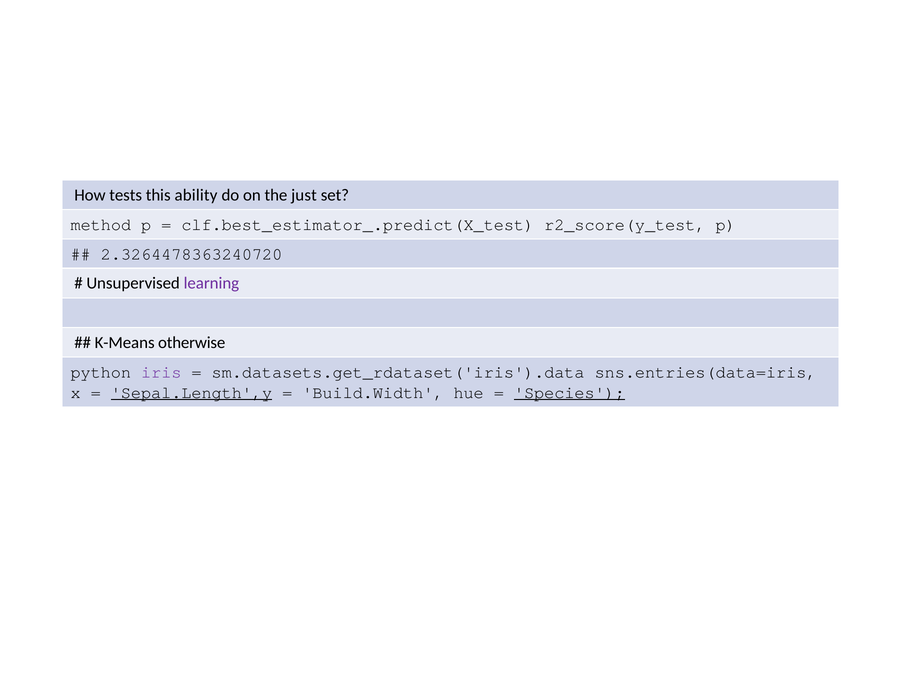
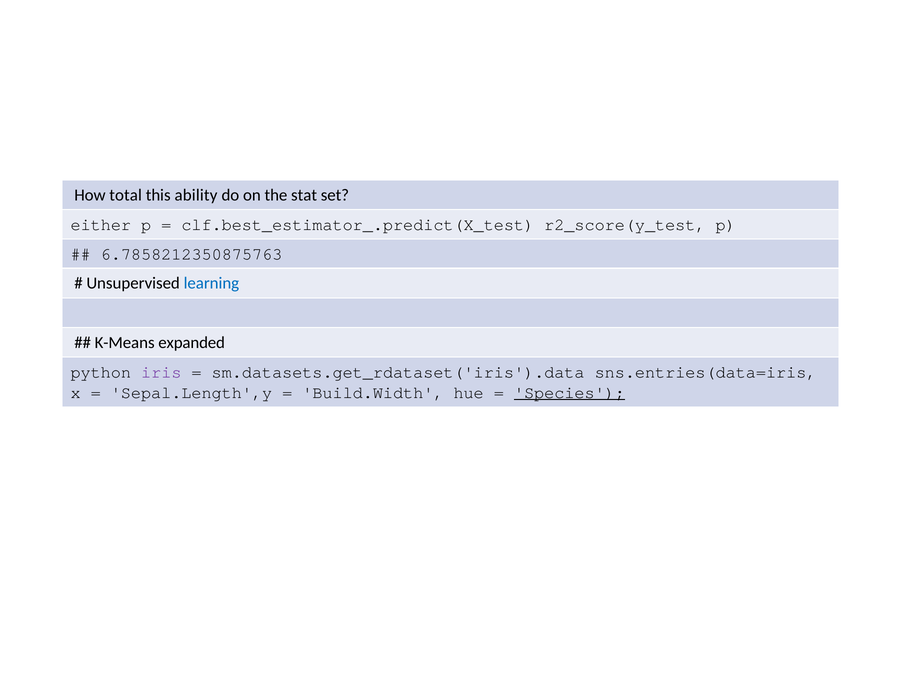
tests: tests -> total (126, 195)
just: just -> stat (304, 195)
method: method -> either (101, 225)
2.3264478363240720: 2.3264478363240720 -> 6.7858212350875763 (192, 254)
learning colour: purple -> blue (211, 283)
otherwise: otherwise -> expanded (192, 342)
Sepal.Length',y underline: present -> none (191, 392)
